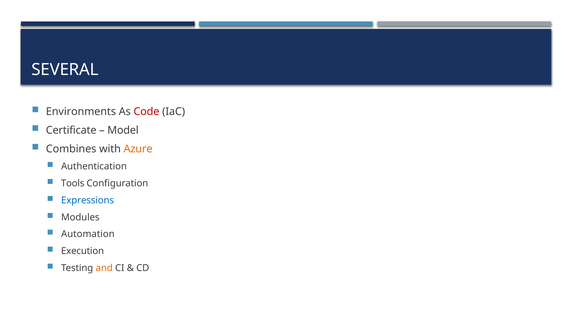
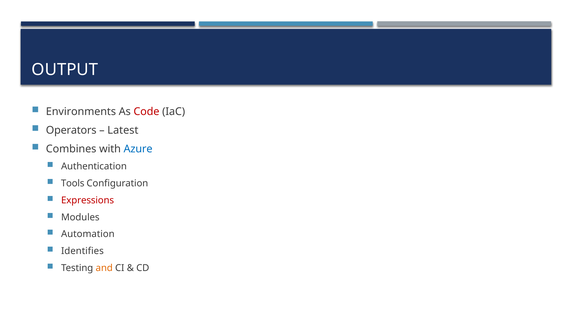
SEVERAL: SEVERAL -> OUTPUT (65, 69)
Certificate: Certificate -> Operators (71, 130)
Model: Model -> Latest (123, 130)
Azure colour: orange -> blue (138, 149)
Expressions colour: blue -> red (88, 200)
Execution: Execution -> Identifies (82, 251)
